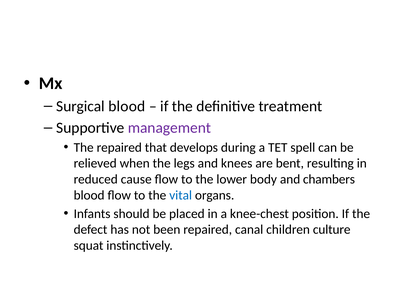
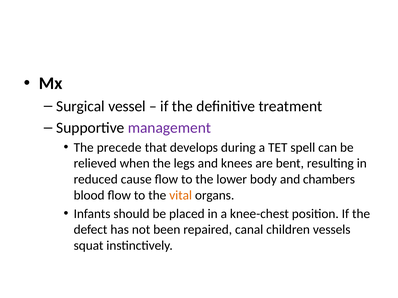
Surgical blood: blood -> vessel (127, 106)
The repaired: repaired -> precede (119, 148)
vital colour: blue -> orange (181, 195)
culture: culture -> vessels (332, 230)
